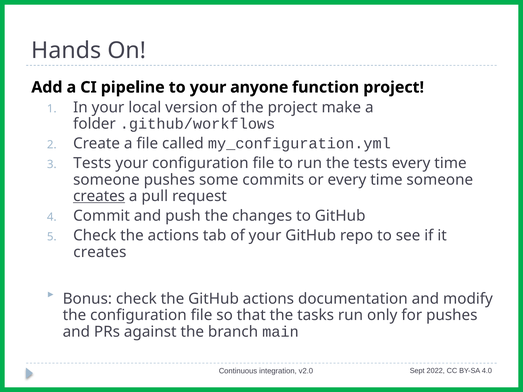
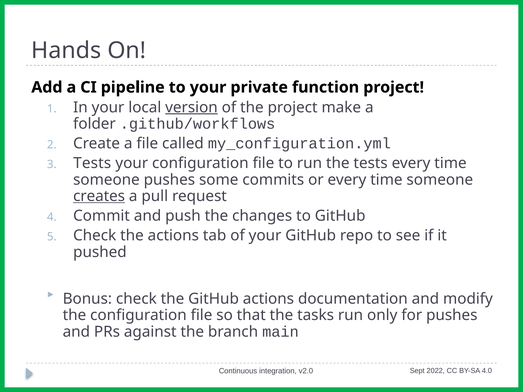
anyone: anyone -> private (259, 87)
version underline: none -> present (191, 107)
creates: creates -> pushed (100, 252)
